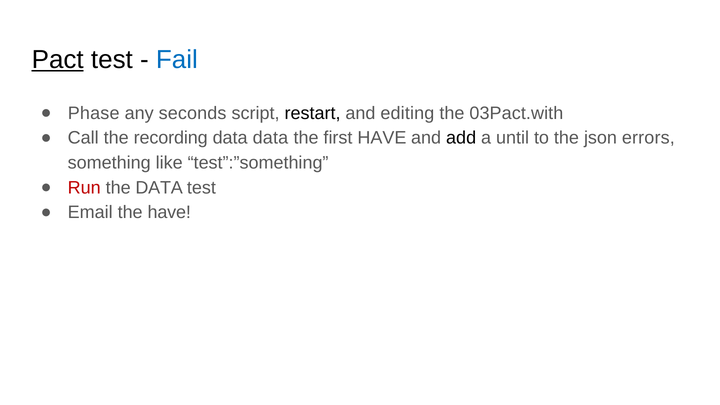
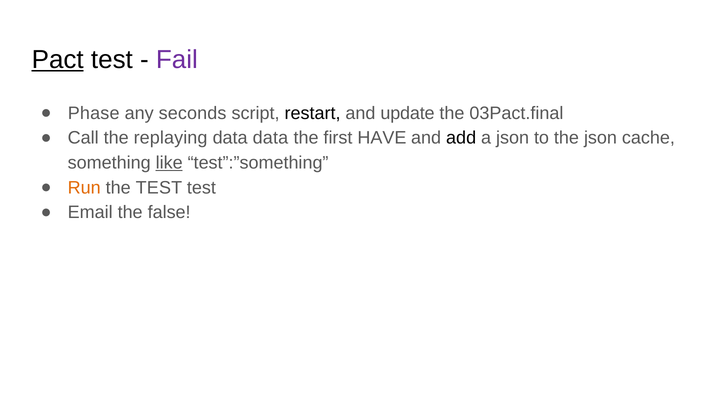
Fail colour: blue -> purple (177, 60)
editing: editing -> update (408, 113)
03Pact.with: 03Pact.with -> 03Pact.final (516, 113)
recording: recording -> replaying (171, 138)
a until: until -> json (513, 138)
errors: errors -> cache (648, 138)
like underline: none -> present (169, 163)
Run colour: red -> orange (84, 188)
the DATA: DATA -> TEST (159, 188)
the have: have -> false (169, 213)
